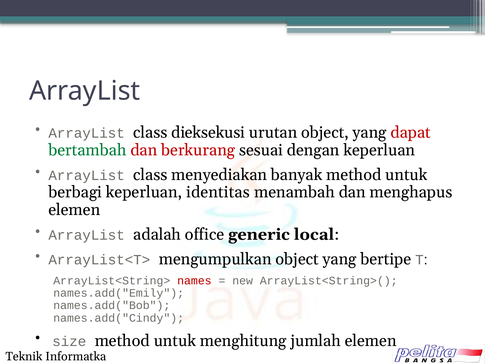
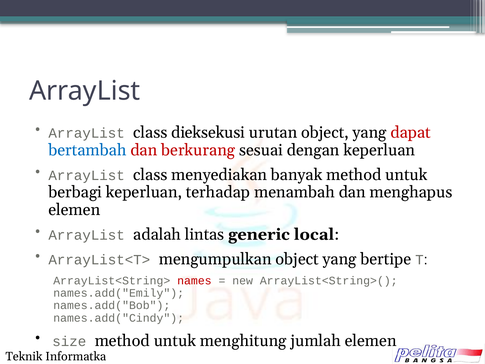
bertambah colour: green -> blue (87, 150)
identitas: identitas -> terhadap (218, 192)
office: office -> lintas (205, 234)
